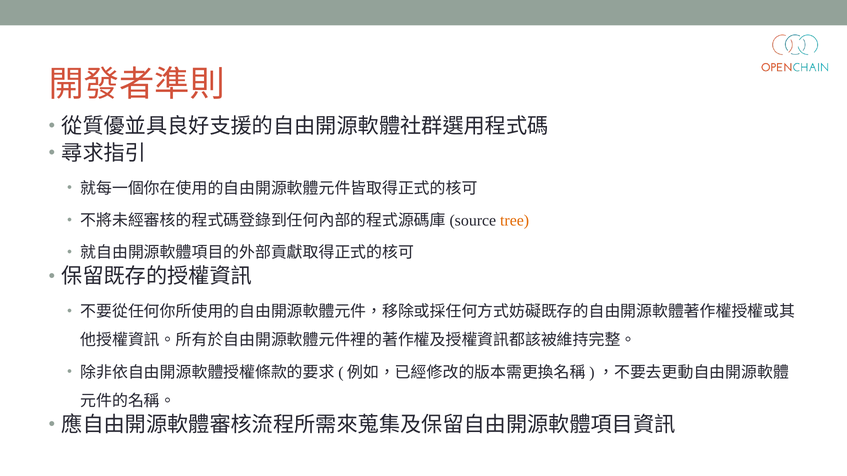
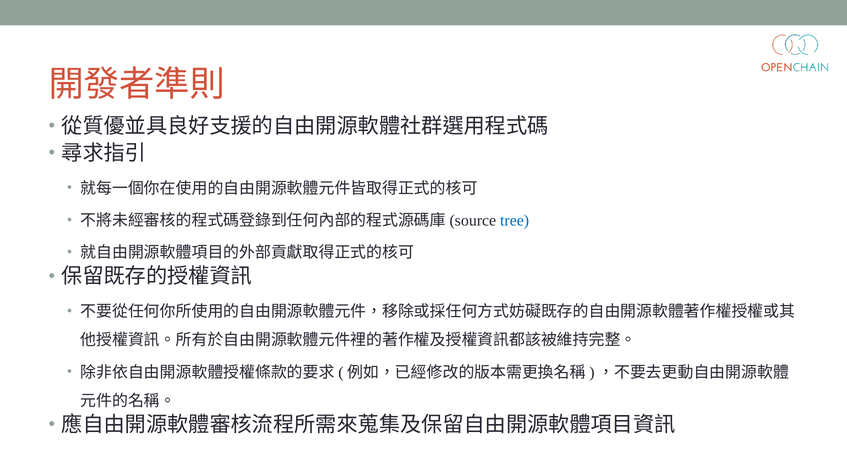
tree colour: orange -> blue (515, 221)
